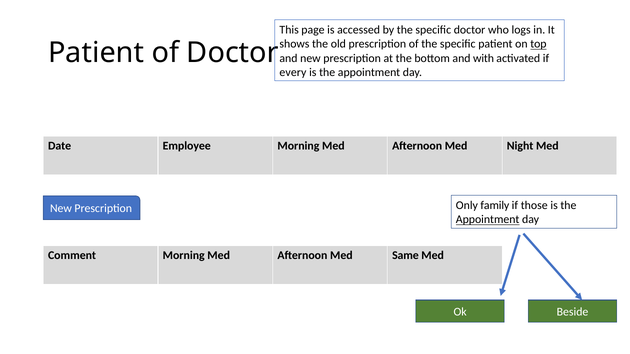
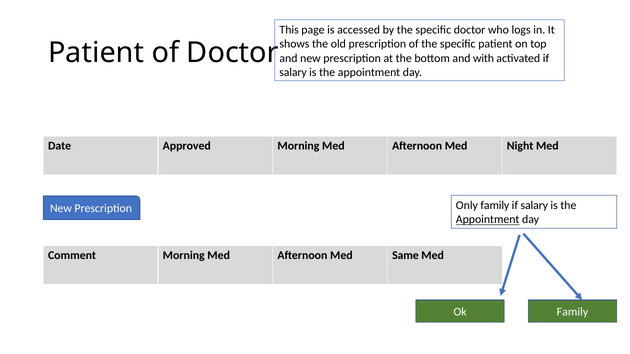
top underline: present -> none (538, 44)
every: every -> salary (293, 72)
Employee: Employee -> Approved (187, 146)
those: those -> salary (534, 206)
Ok Beside: Beside -> Family (573, 312)
